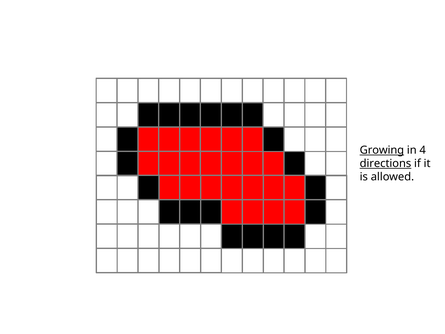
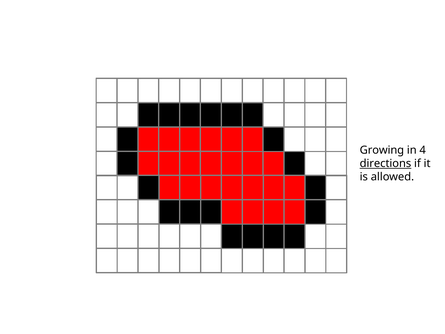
Growing underline: present -> none (382, 150)
